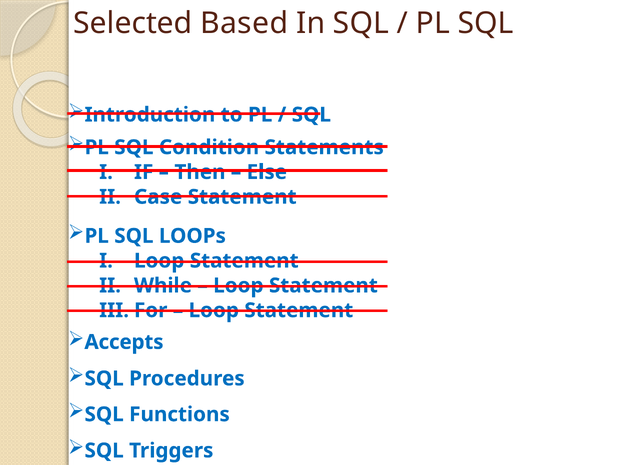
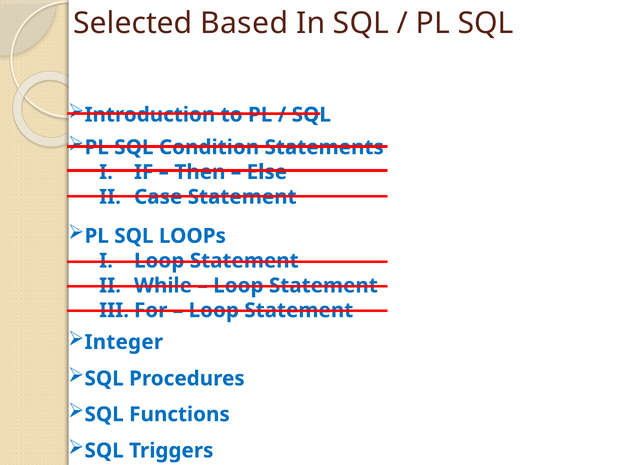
Accepts: Accepts -> Integer (124, 342)
